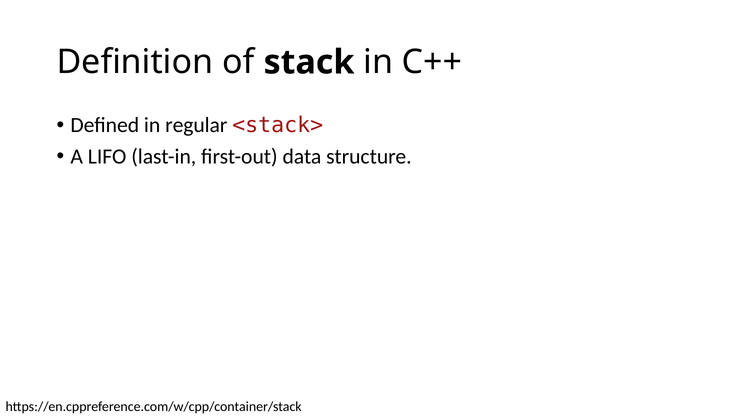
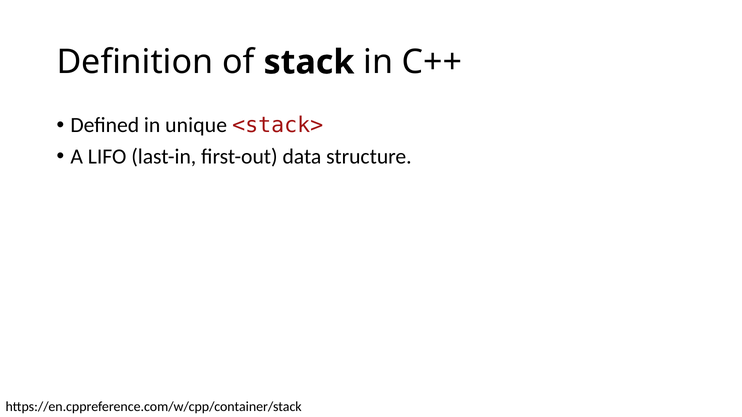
regular: regular -> unique (196, 125)
